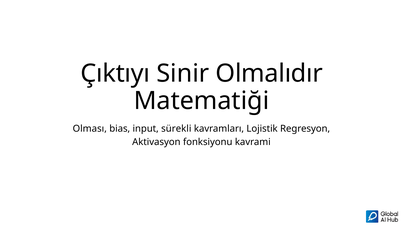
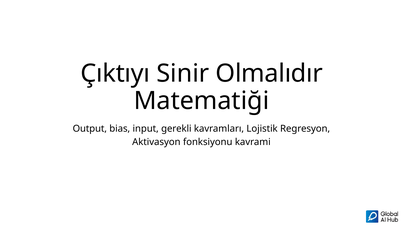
Olması: Olması -> Output (90, 129)
sürekli: sürekli -> gerekli (176, 129)
